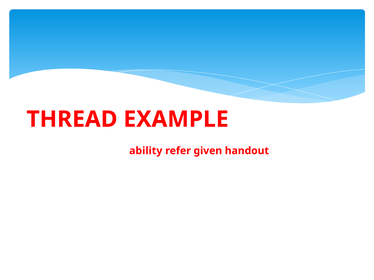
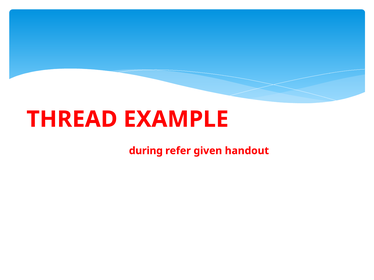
ability: ability -> during (146, 151)
